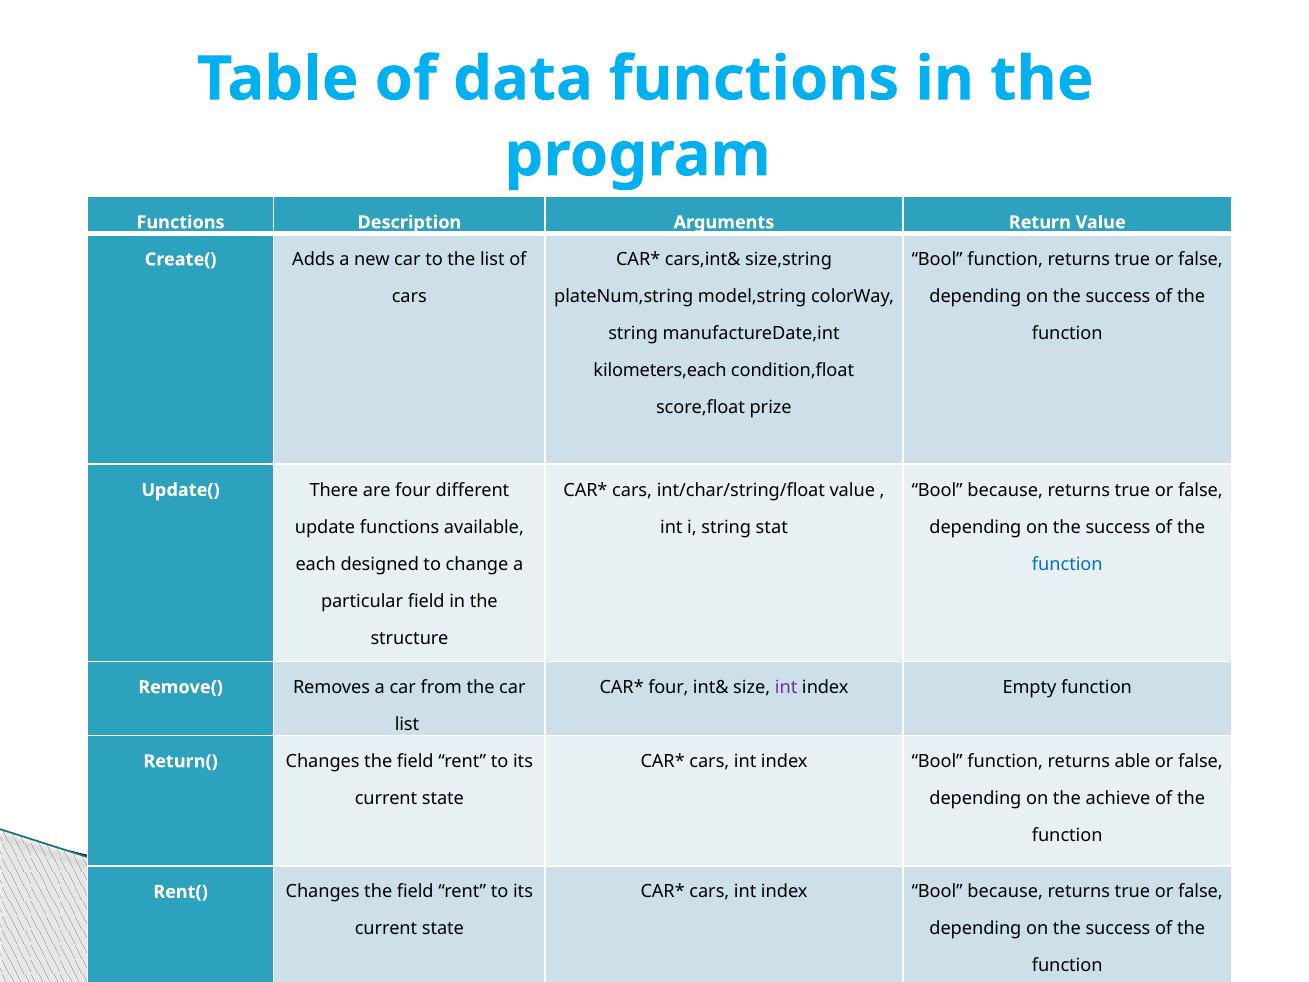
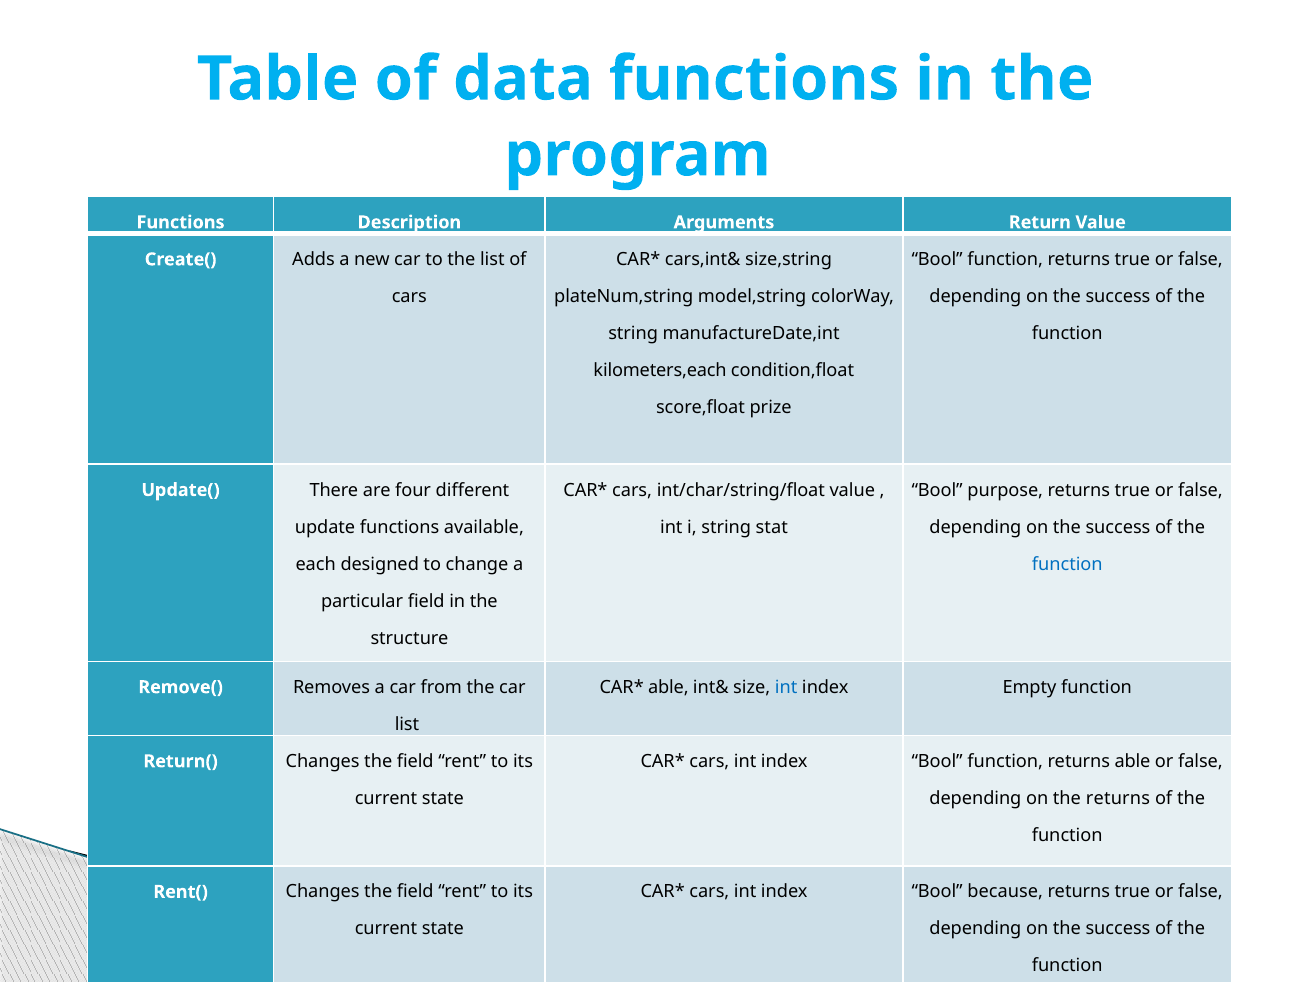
because: because -> purpose (1005, 490)
four: four -> able (668, 687)
int colour: purple -> blue (786, 687)
the achieve: achieve -> returns (1118, 798)
